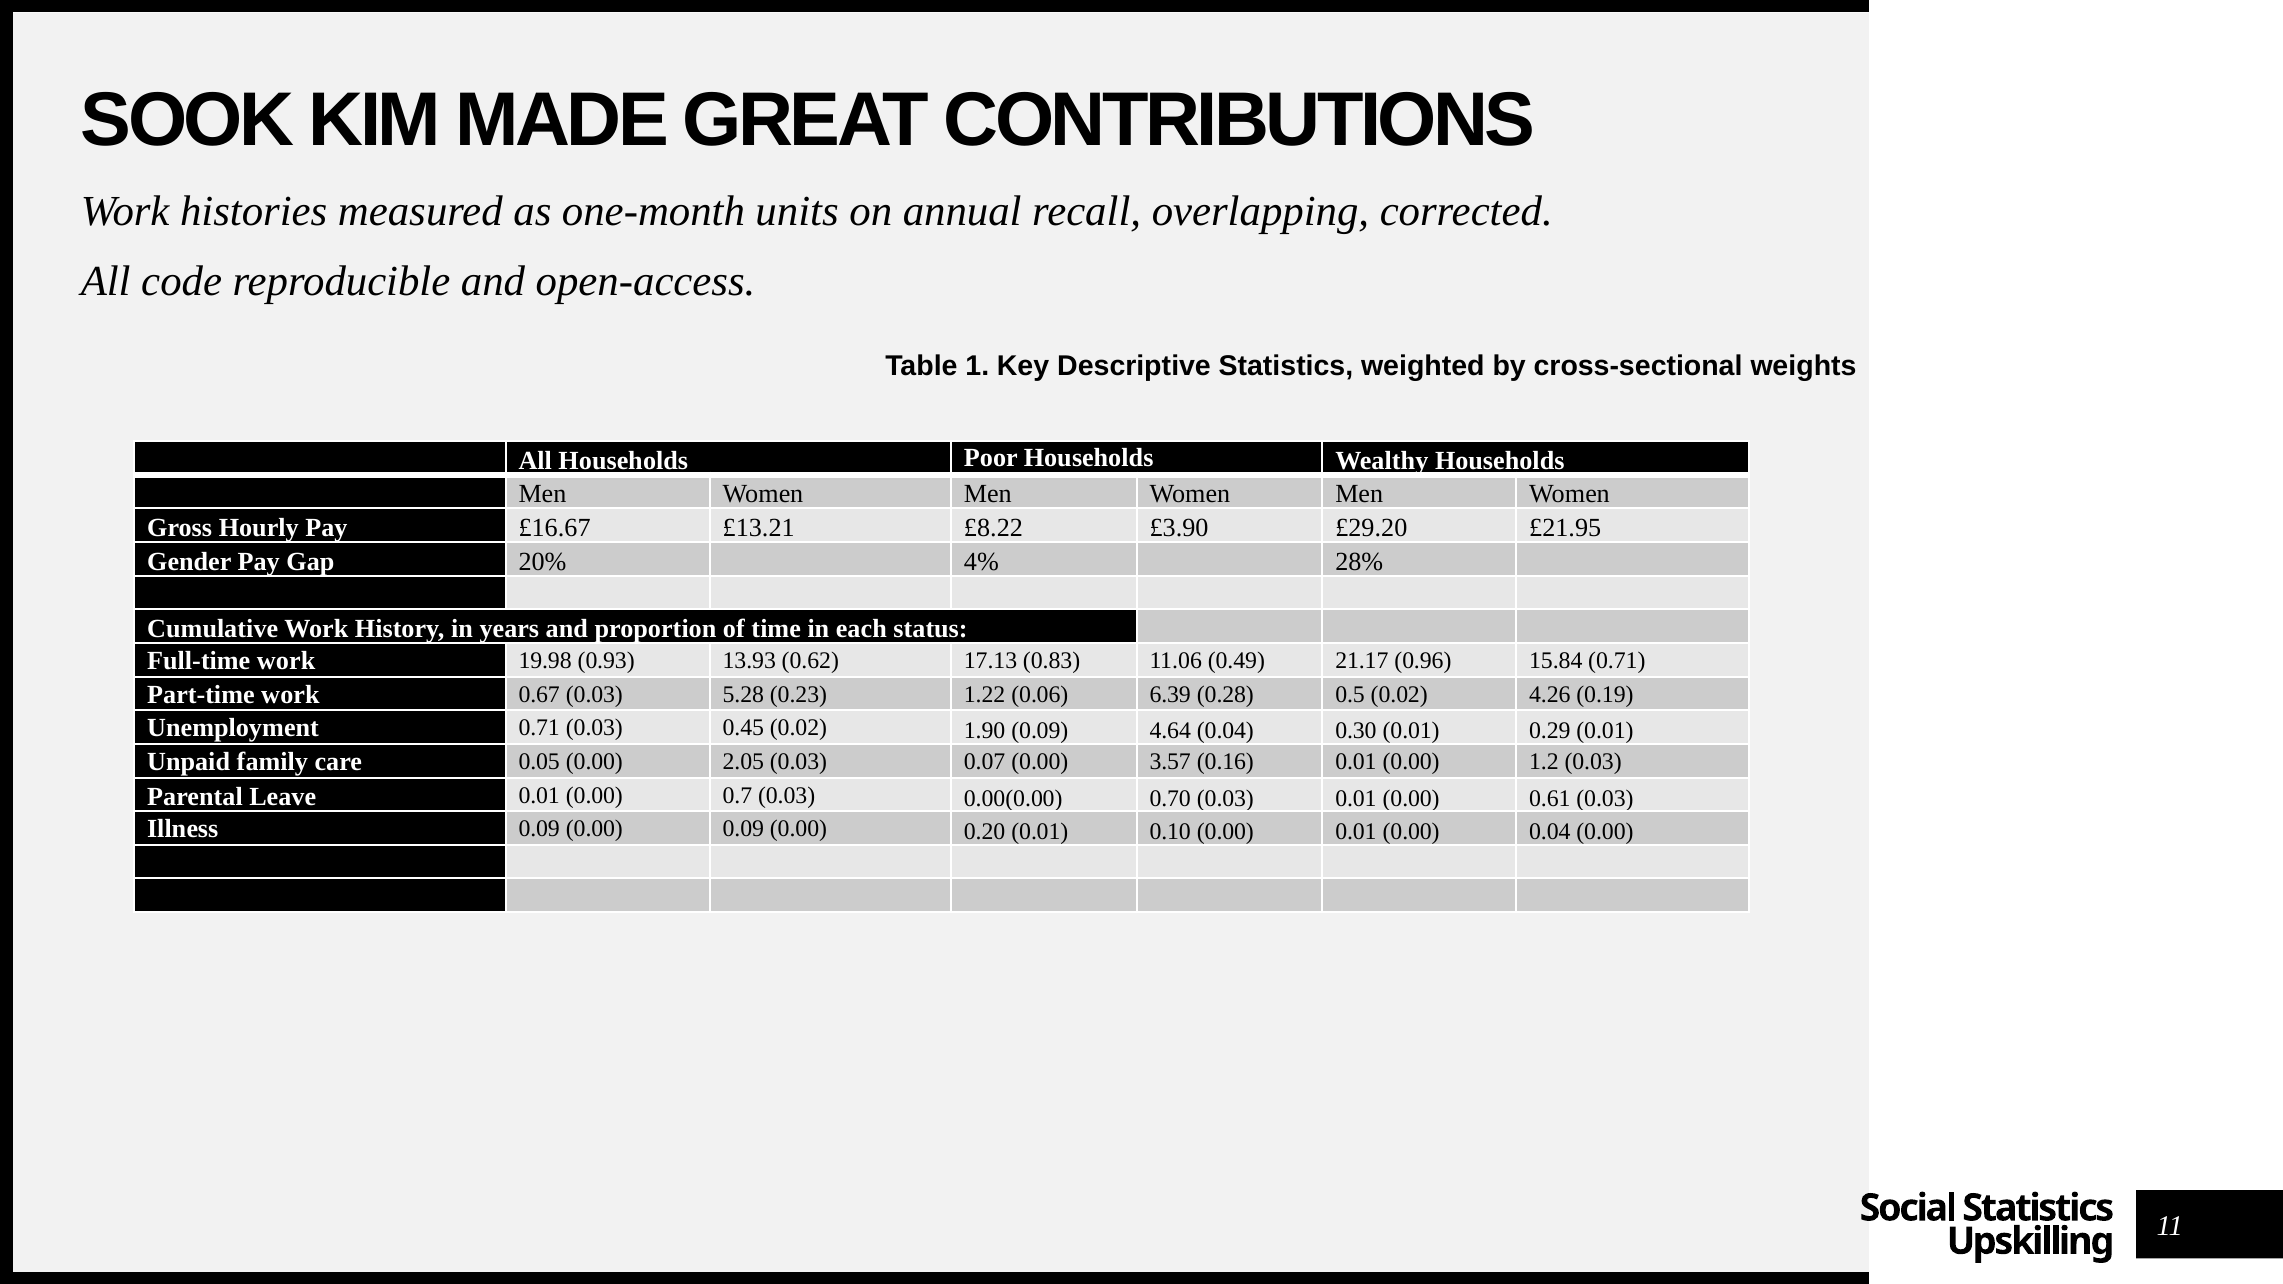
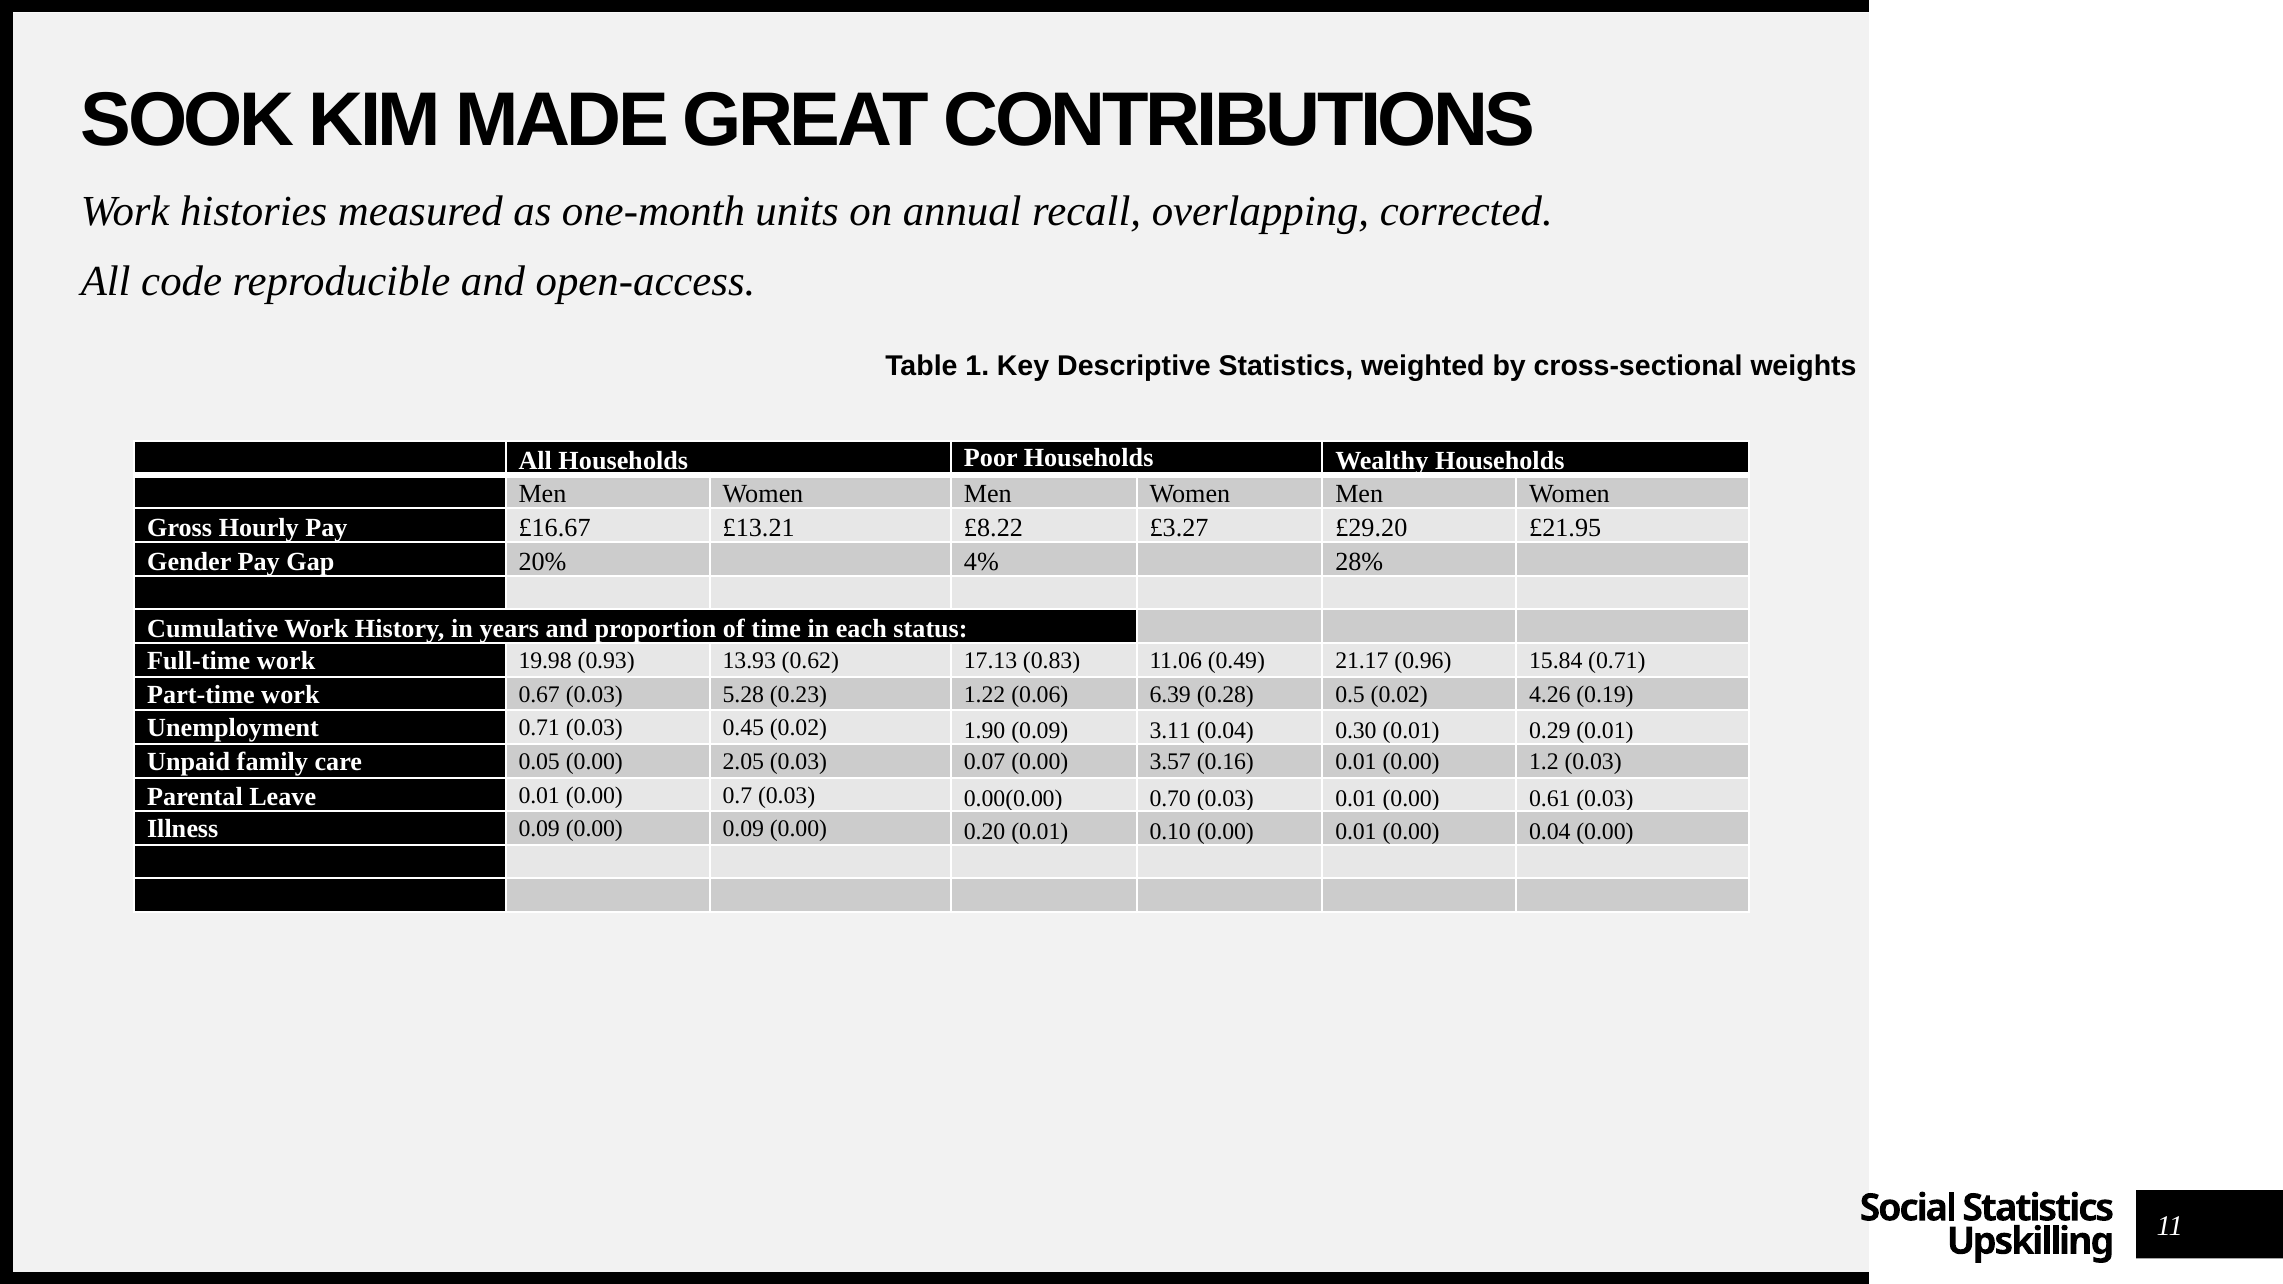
£3.90: £3.90 -> £3.27 (1179, 528)
4.64: 4.64 -> 3.11 (1170, 731)
